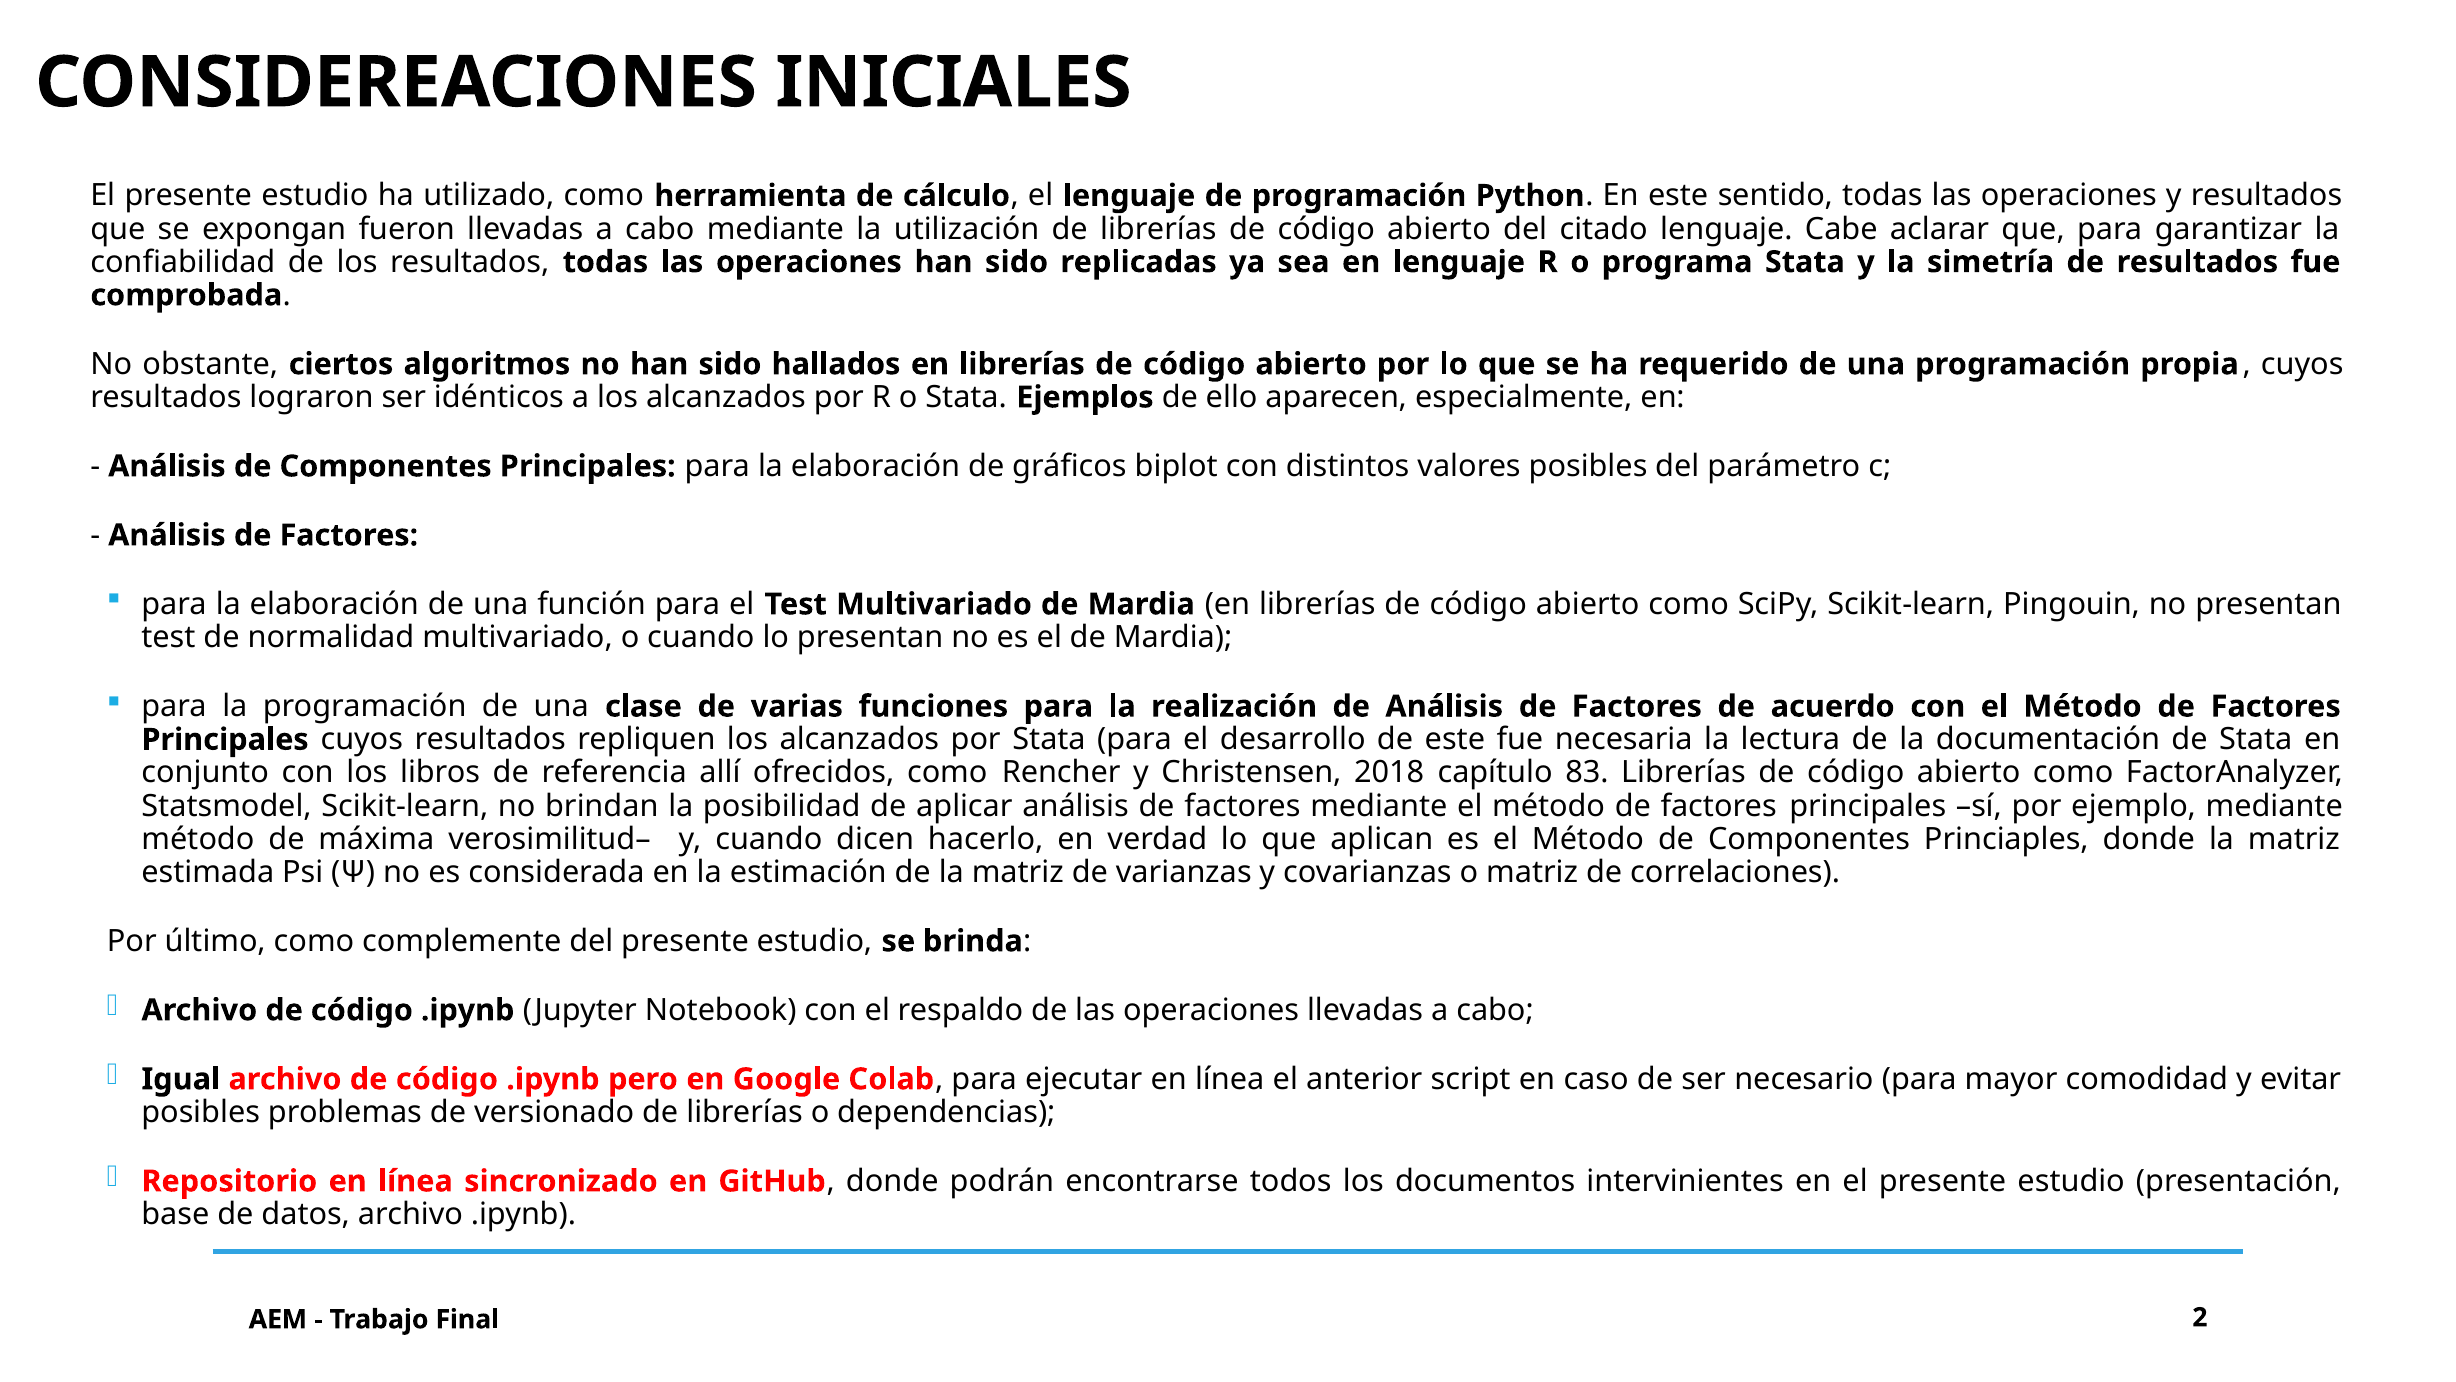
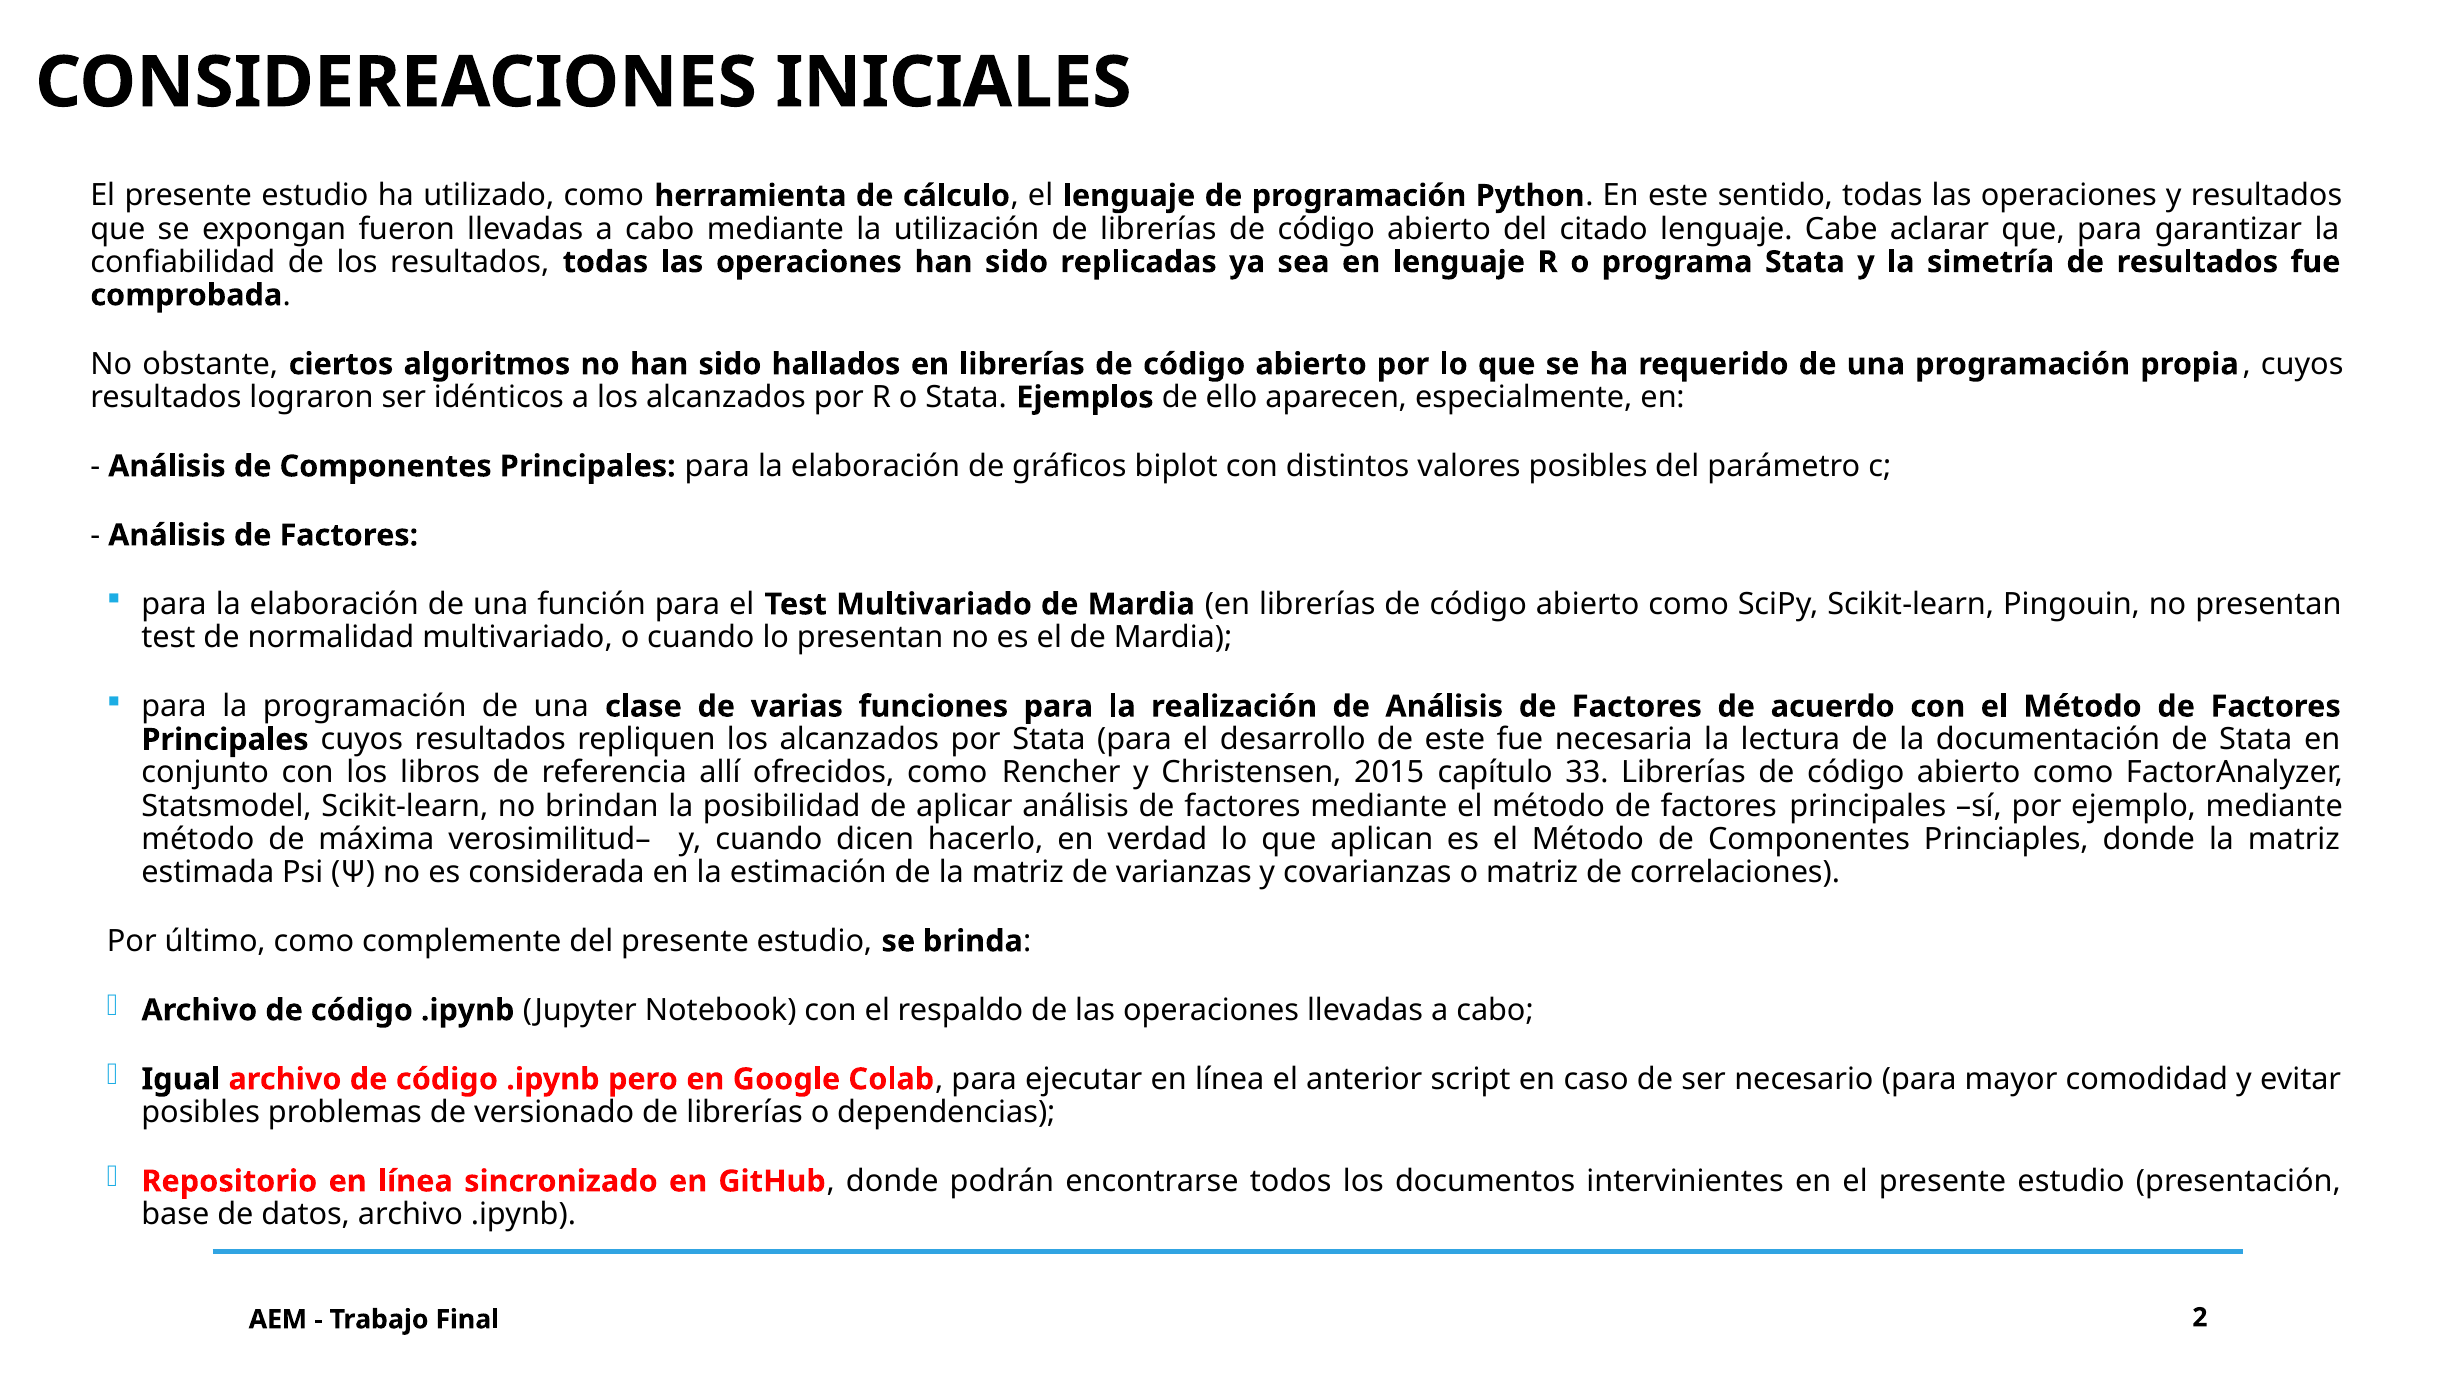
2018: 2018 -> 2015 (1389, 773)
83: 83 -> 33 (1587, 773)
